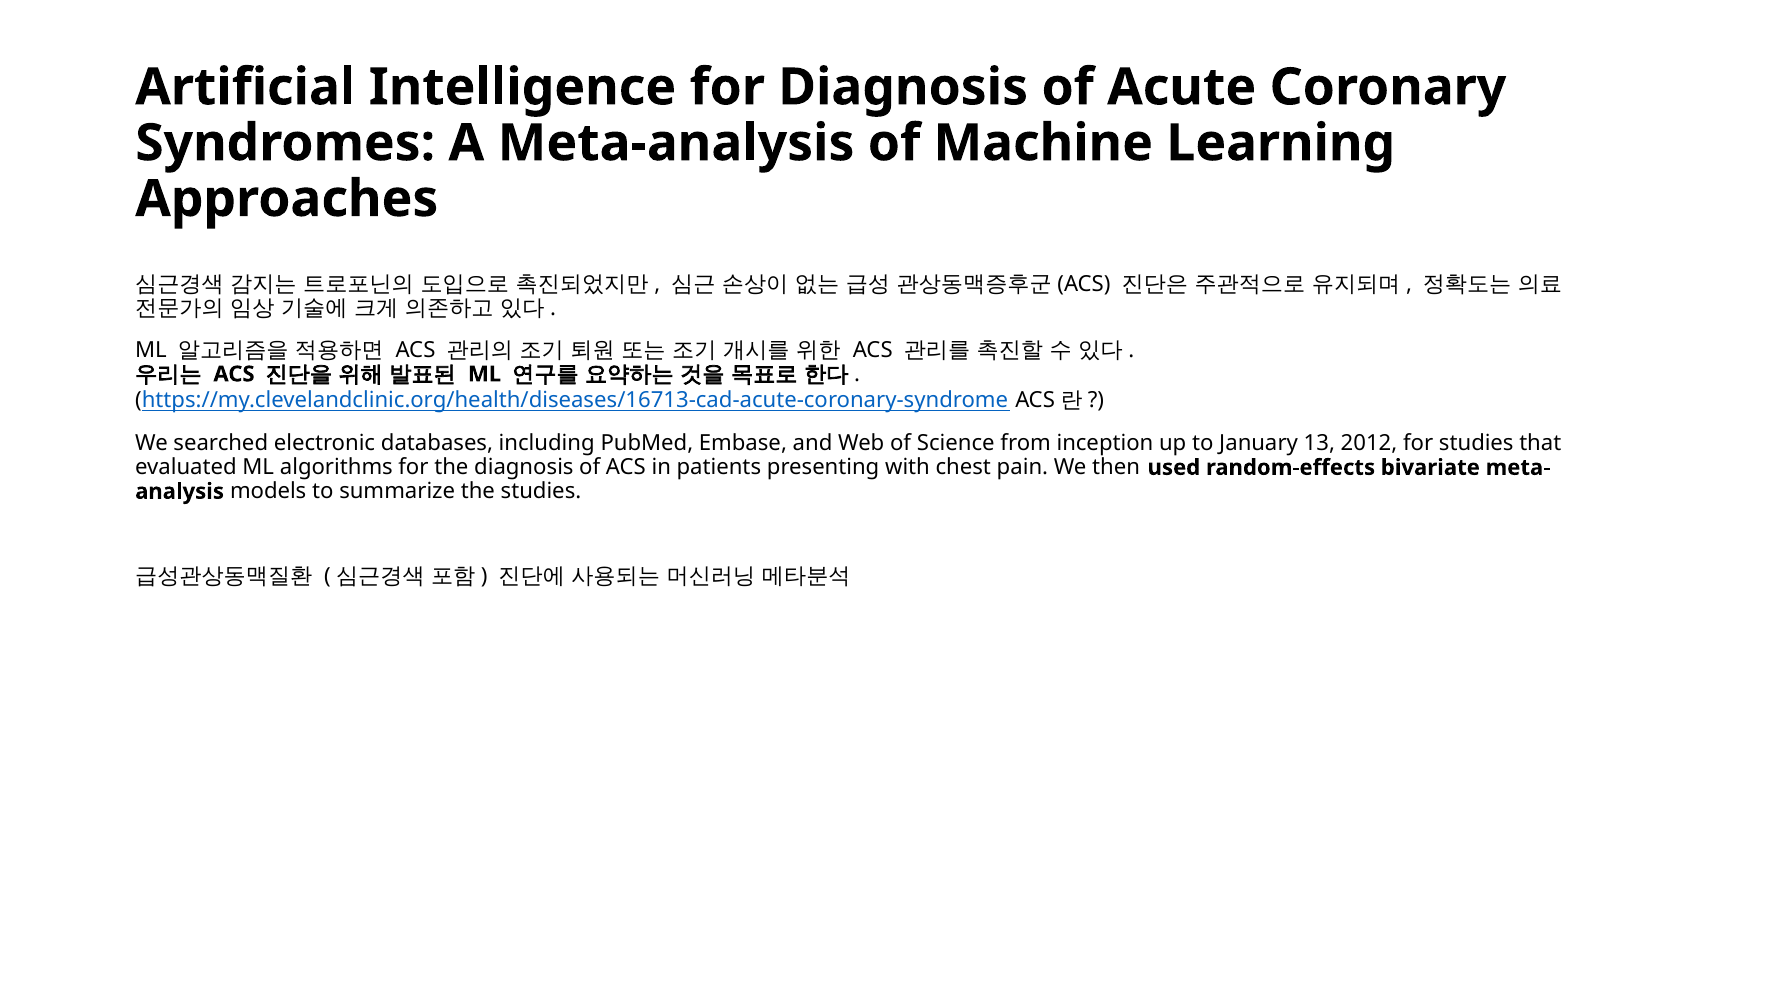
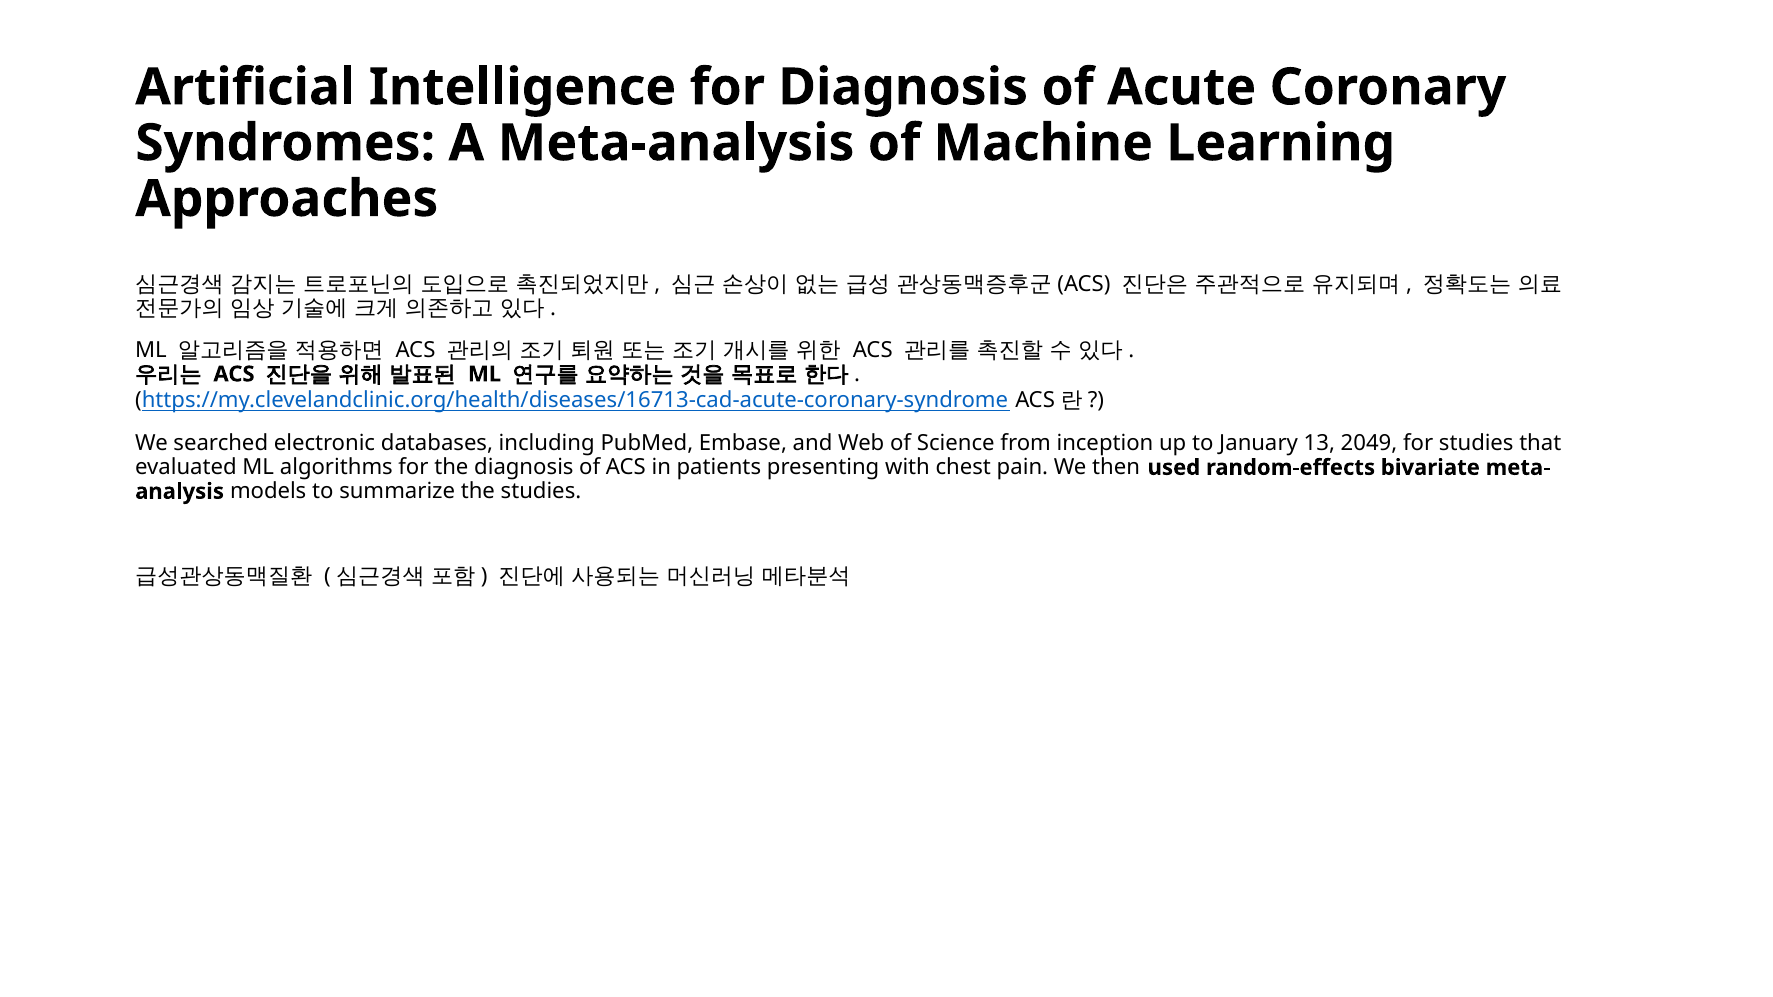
2012: 2012 -> 2049 (1369, 444)
